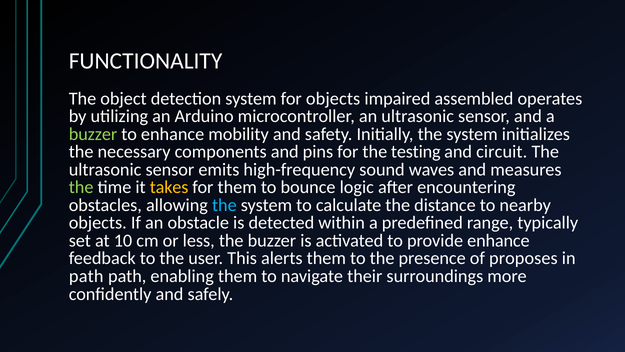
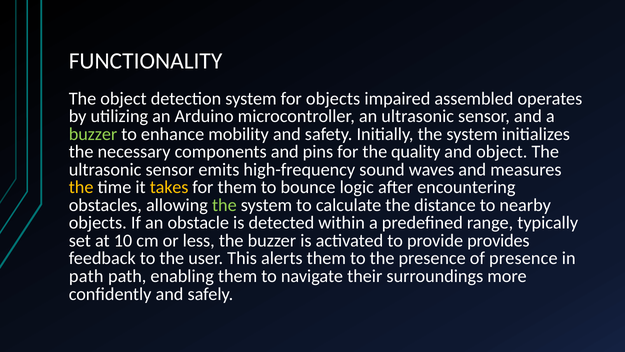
testing: testing -> quality (416, 152)
and circuit: circuit -> object (502, 152)
the colour: light green -> yellow (81, 187)
the colour: light blue -> light green (224, 205)
provide enhance: enhance -> provides (498, 240)
of proposes: proposes -> presence (523, 258)
